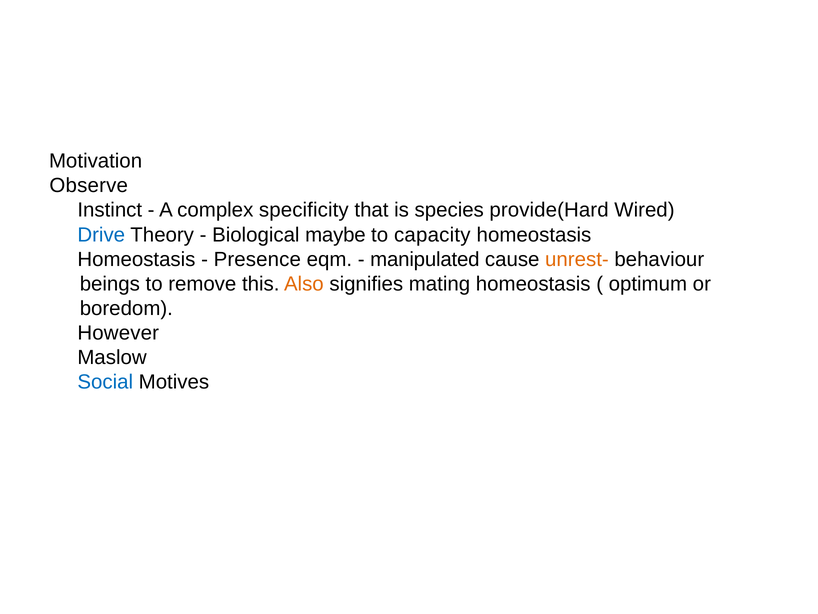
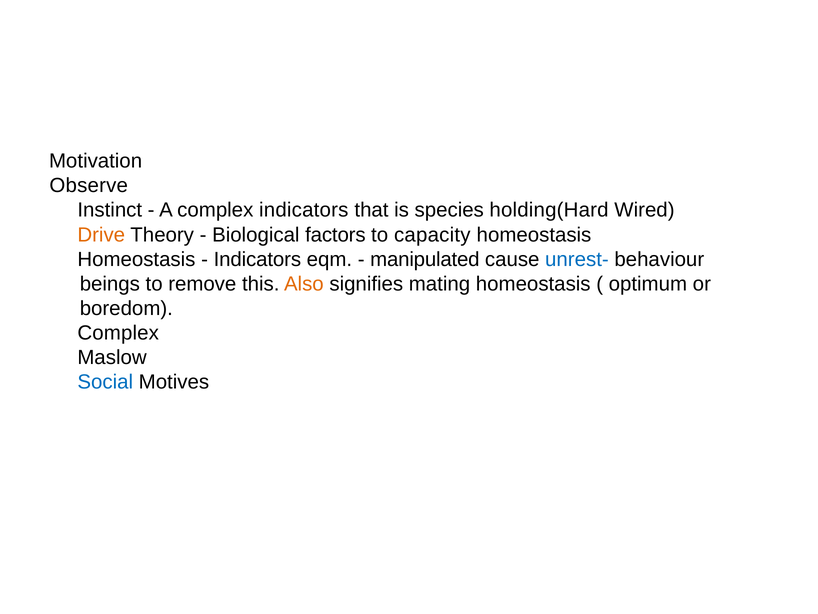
complex specificity: specificity -> indicators (304, 210)
provide(Hard: provide(Hard -> holding(Hard (549, 210)
Drive colour: blue -> orange (101, 235)
maybe: maybe -> factors (335, 235)
Presence: Presence -> Indicators (257, 259)
unrest- colour: orange -> blue (577, 259)
However: However -> Complex (118, 333)
